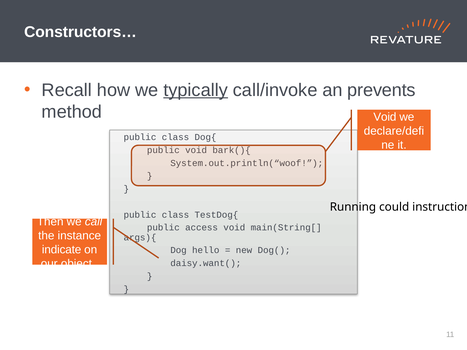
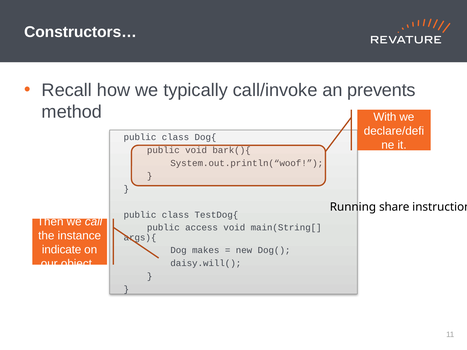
typically underline: present -> none (196, 90)
Void: Void -> With (385, 117)
could: could -> share (394, 207)
hello: hello -> makes (206, 251)
daisy.want(: daisy.want( -> daisy.will( (206, 263)
